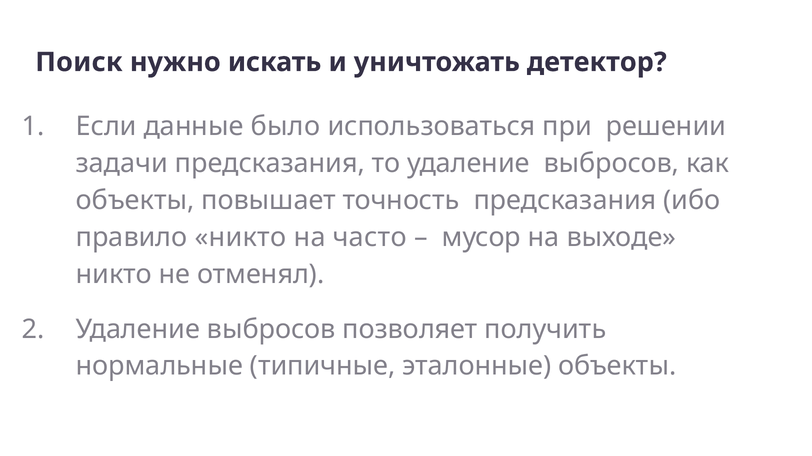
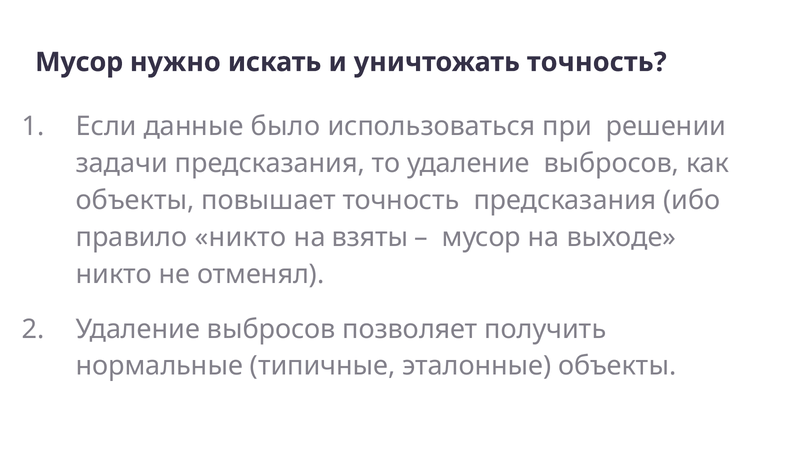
Поиск: Поиск -> Мусор (79, 62)
уничтожать детектор: детектор -> точность (597, 62)
часто: часто -> взяты (370, 238)
